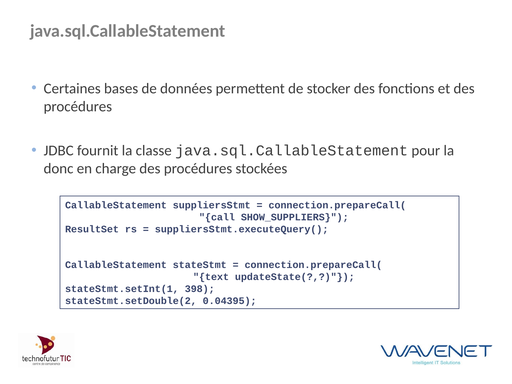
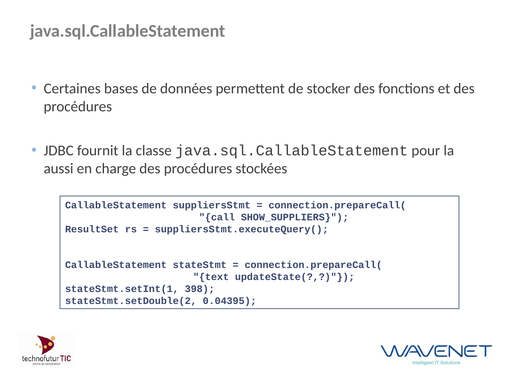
donc: donc -> aussi (59, 169)
